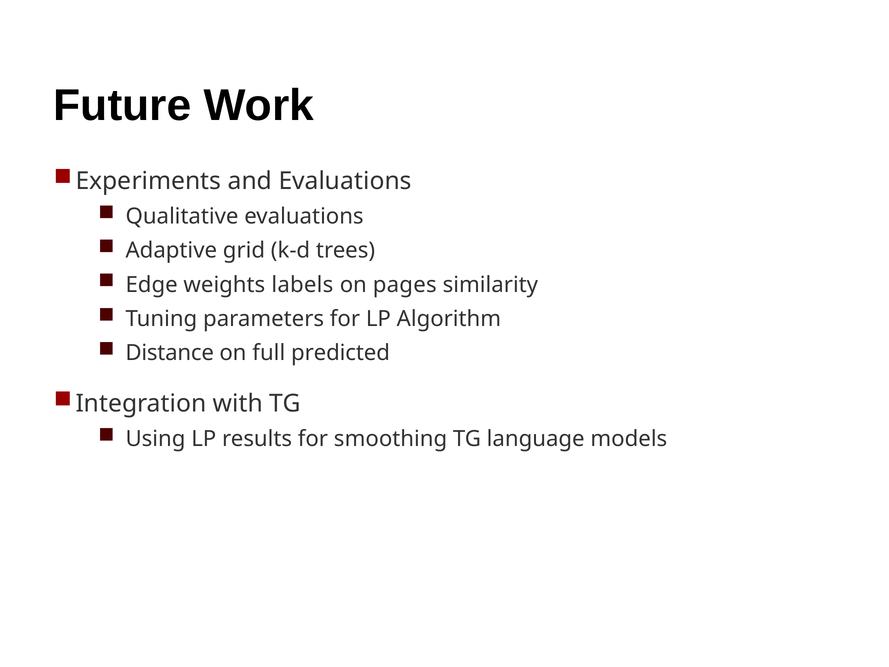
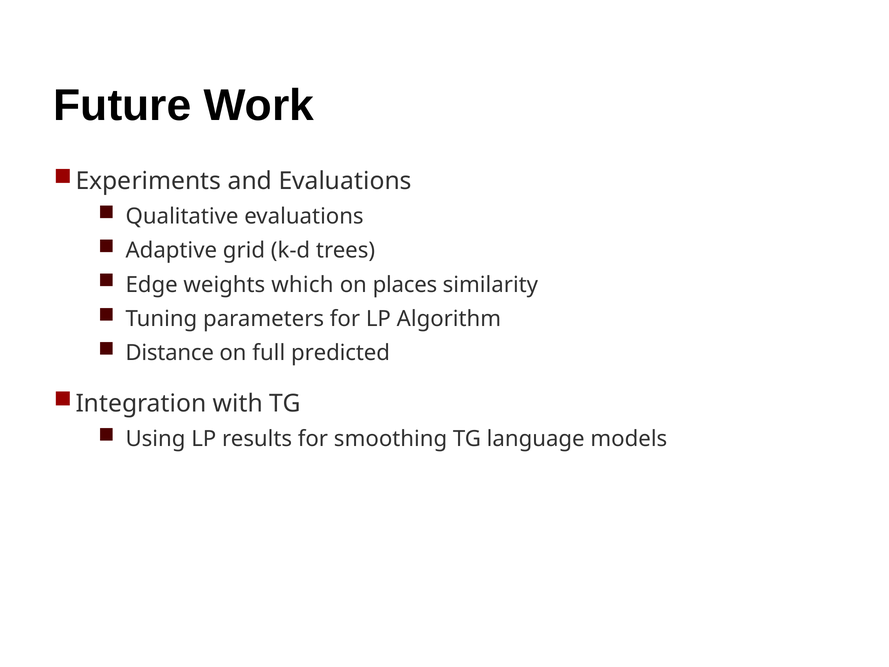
labels: labels -> which (302, 285)
pages: pages -> places (405, 285)
